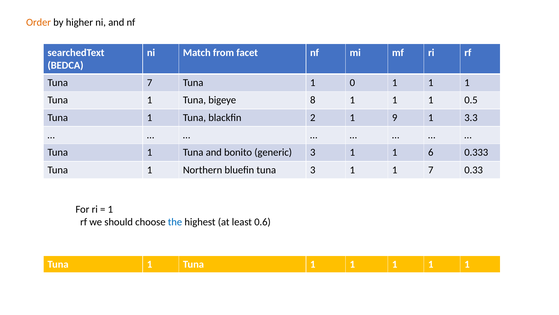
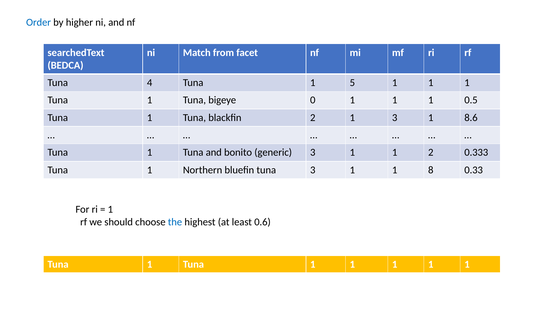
Order colour: orange -> blue (39, 22)
Tuna 7: 7 -> 4 (150, 83)
0: 0 -> 5 (352, 83)
8: 8 -> 0 (313, 100)
1 9: 9 -> 3 (395, 117)
3.3: 3.3 -> 8.6 (471, 117)
1 6: 6 -> 2 (431, 152)
1 7: 7 -> 8 (431, 170)
